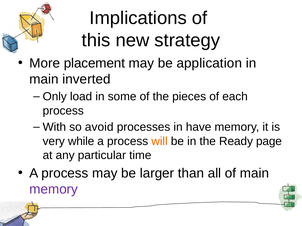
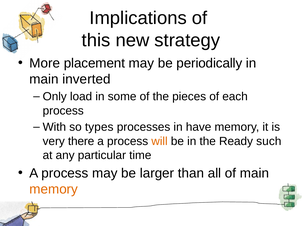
application: application -> periodically (209, 63)
avoid: avoid -> types (99, 127)
while: while -> there (81, 141)
page: page -> such (269, 141)
memory colour: purple -> orange (54, 190)
